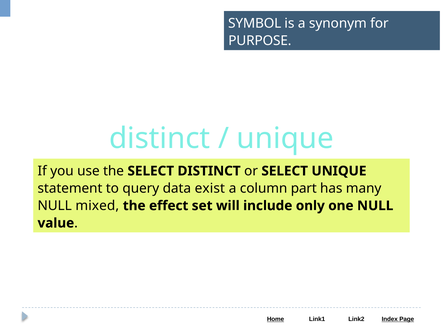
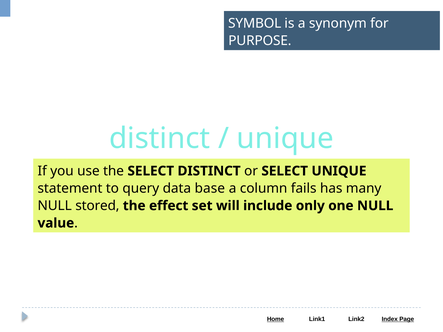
exist: exist -> base (210, 188)
part: part -> fails (304, 188)
mixed: mixed -> stored (97, 206)
